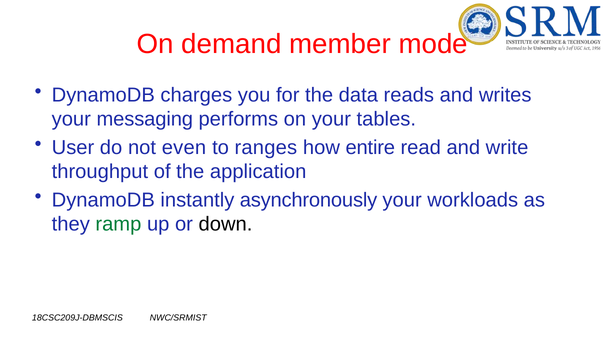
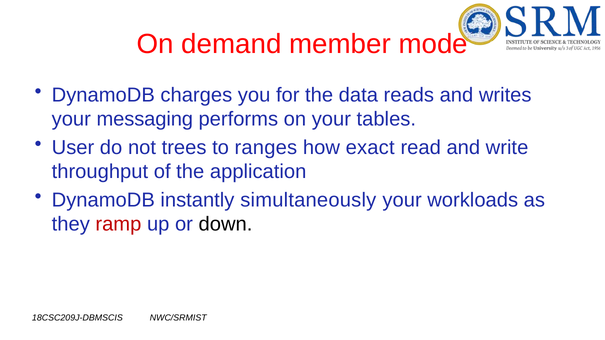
even: even -> trees (184, 148)
entire: entire -> exact (370, 148)
asynchronously: asynchronously -> simultaneously (308, 200)
ramp colour: green -> red (118, 224)
